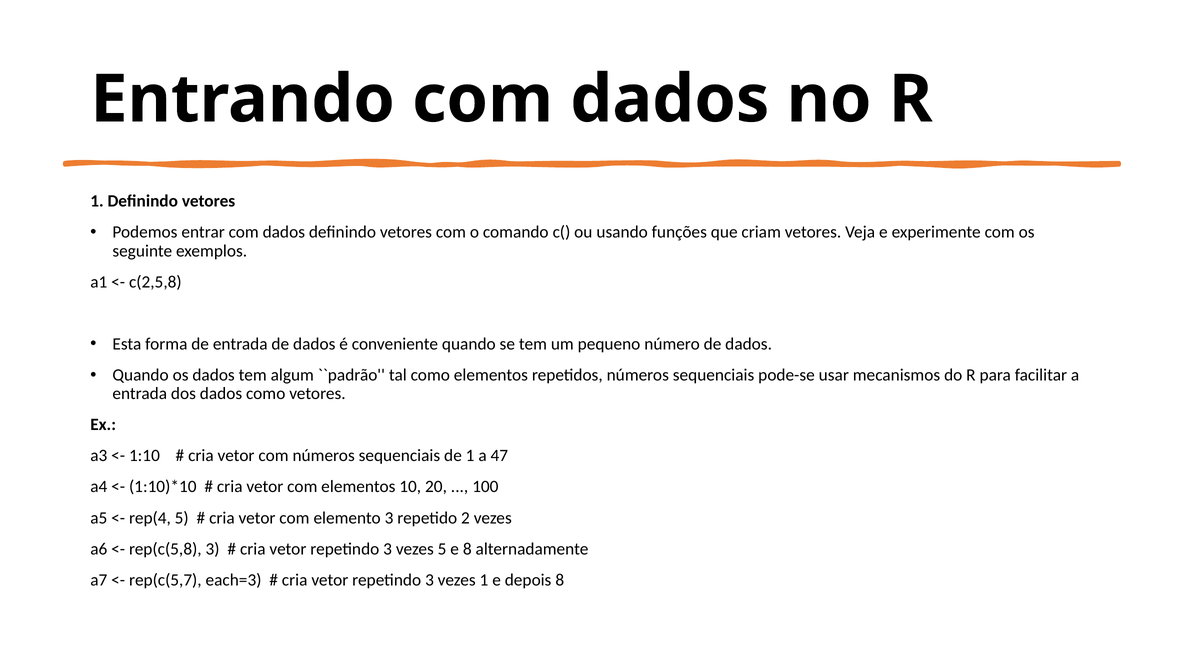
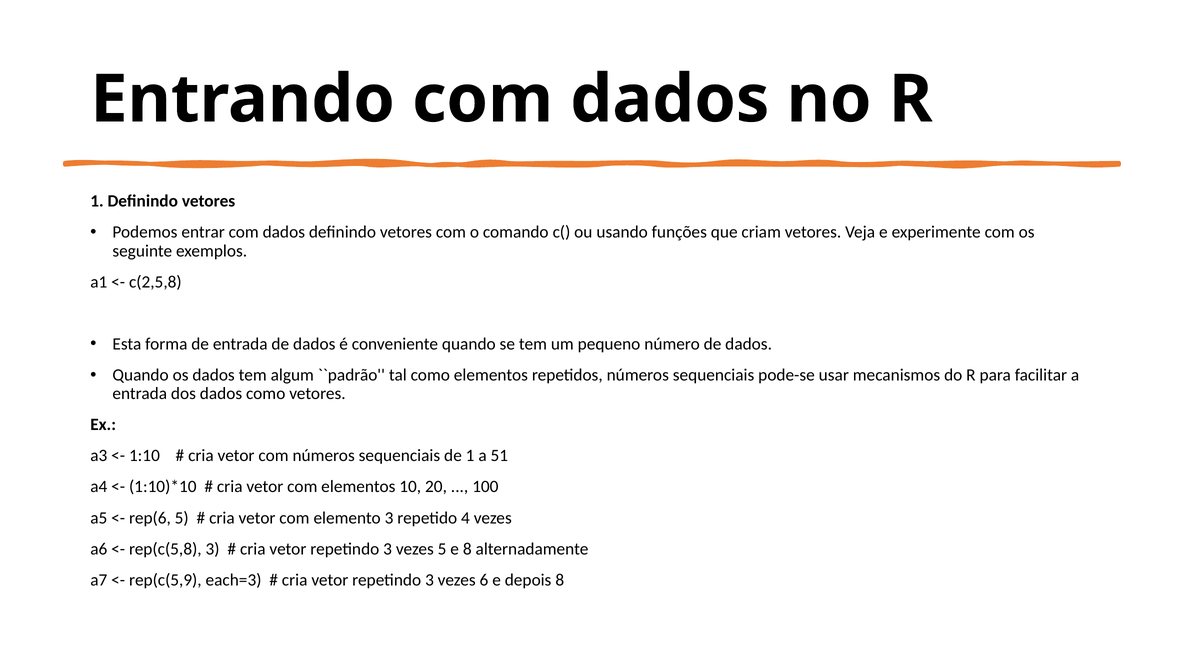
47: 47 -> 51 (499, 456)
rep(4: rep(4 -> rep(6 (150, 518)
2: 2 -> 4 (465, 518)
rep(c(5,7: rep(c(5,7 -> rep(c(5,9 (165, 580)
vezes 1: 1 -> 6 (484, 580)
